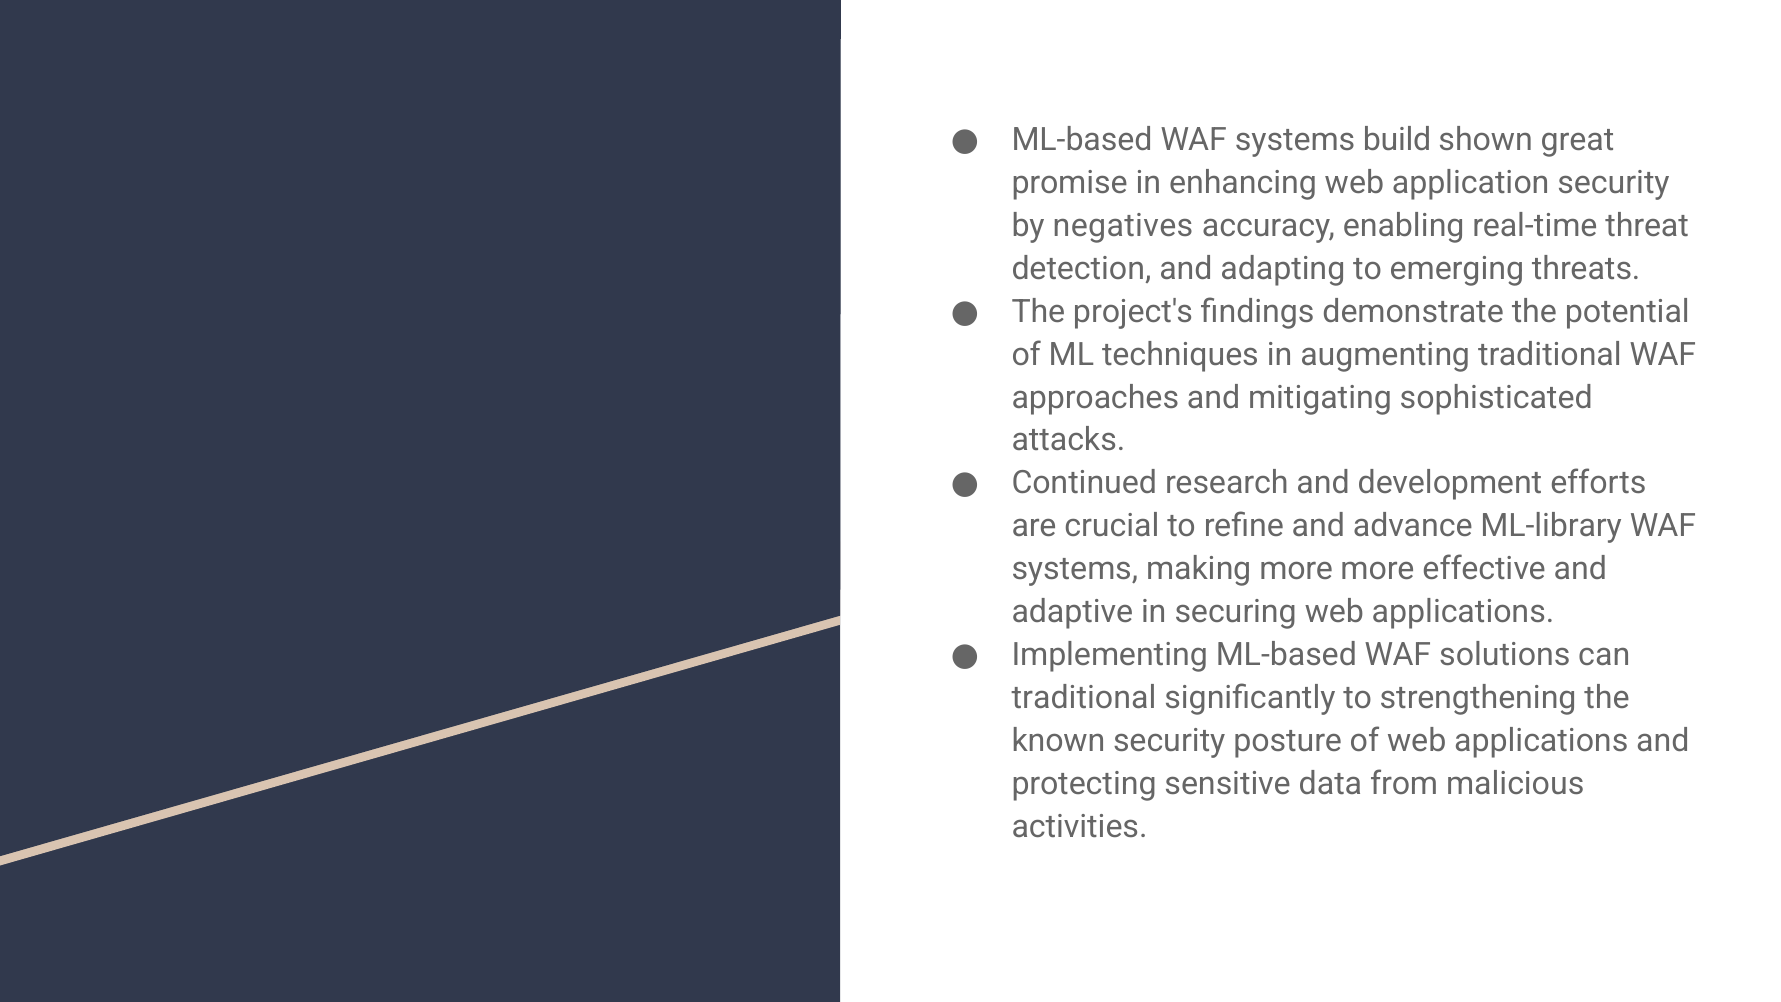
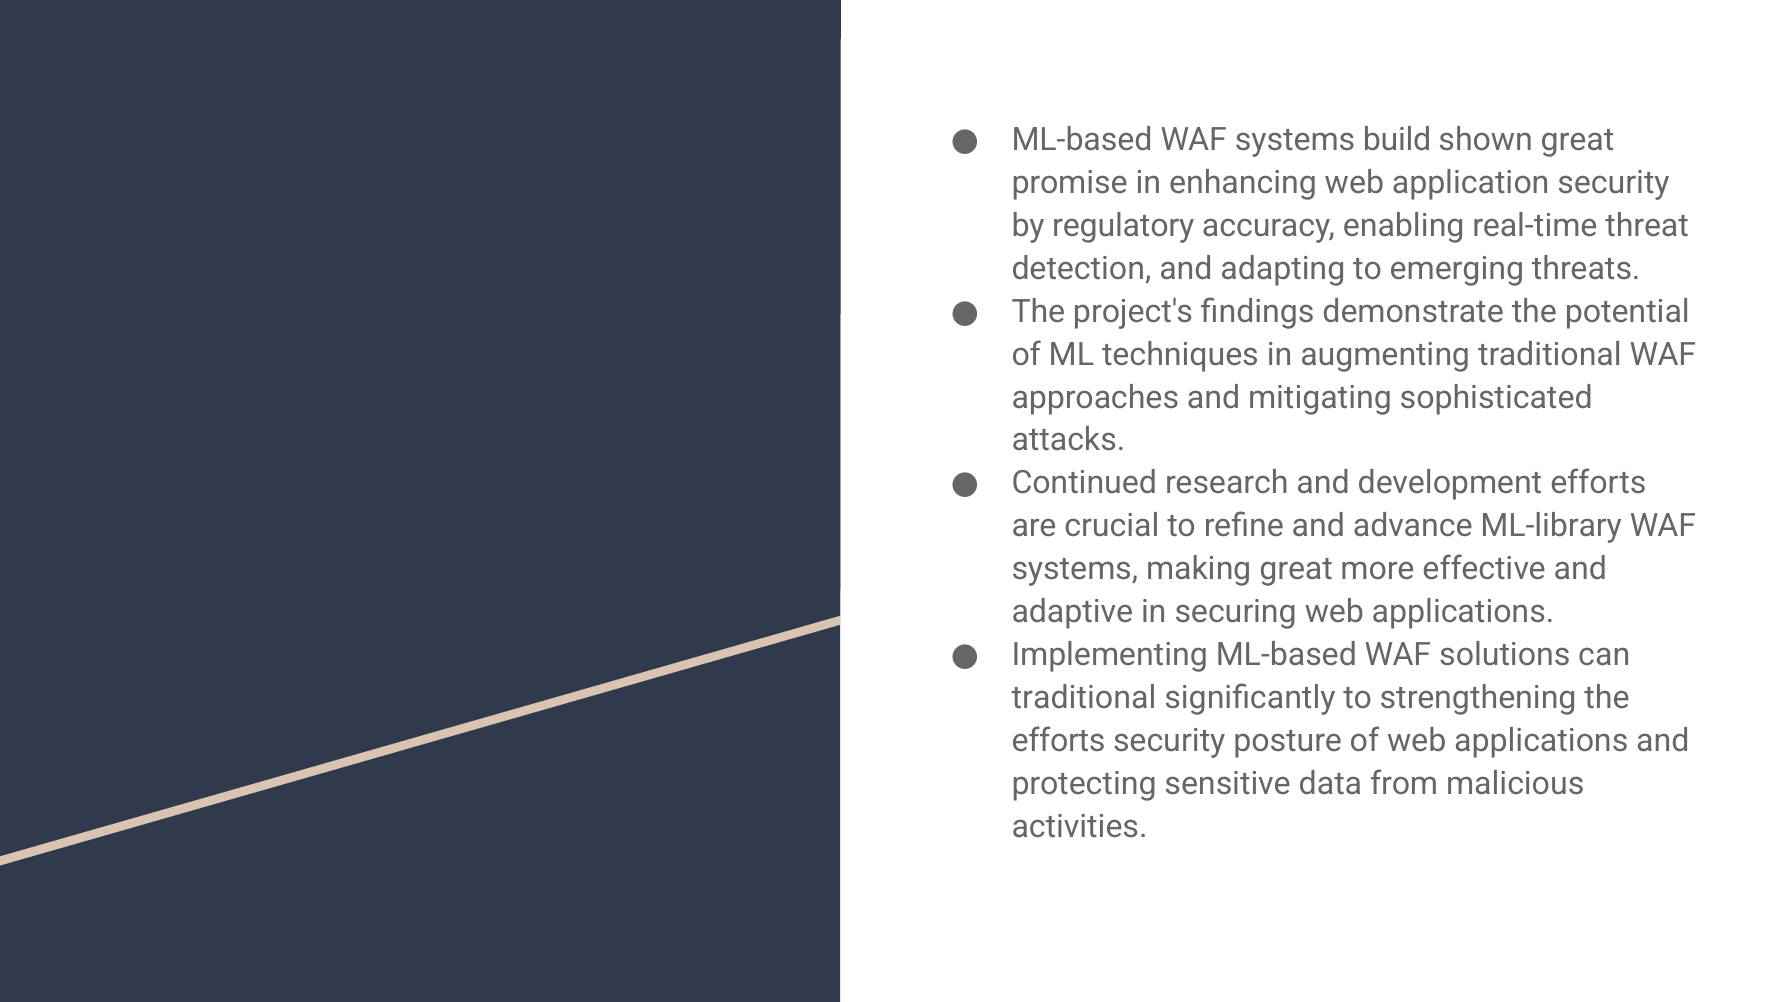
negatives: negatives -> regulatory (1123, 226)
making more: more -> great (1296, 569)
known: known -> efforts (1058, 741)
